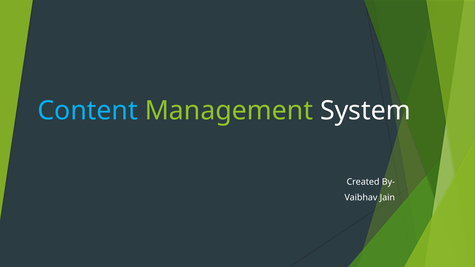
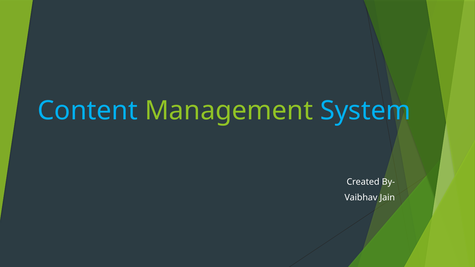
System colour: white -> light blue (365, 111)
